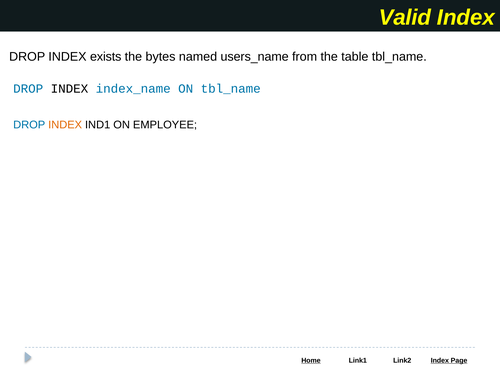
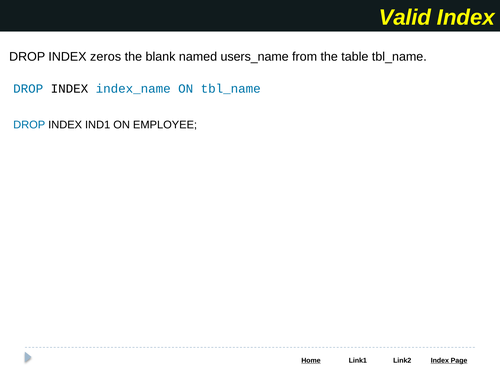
exists: exists -> zeros (106, 57)
bytes: bytes -> blank (160, 57)
INDEX colour: orange -> black (65, 125)
